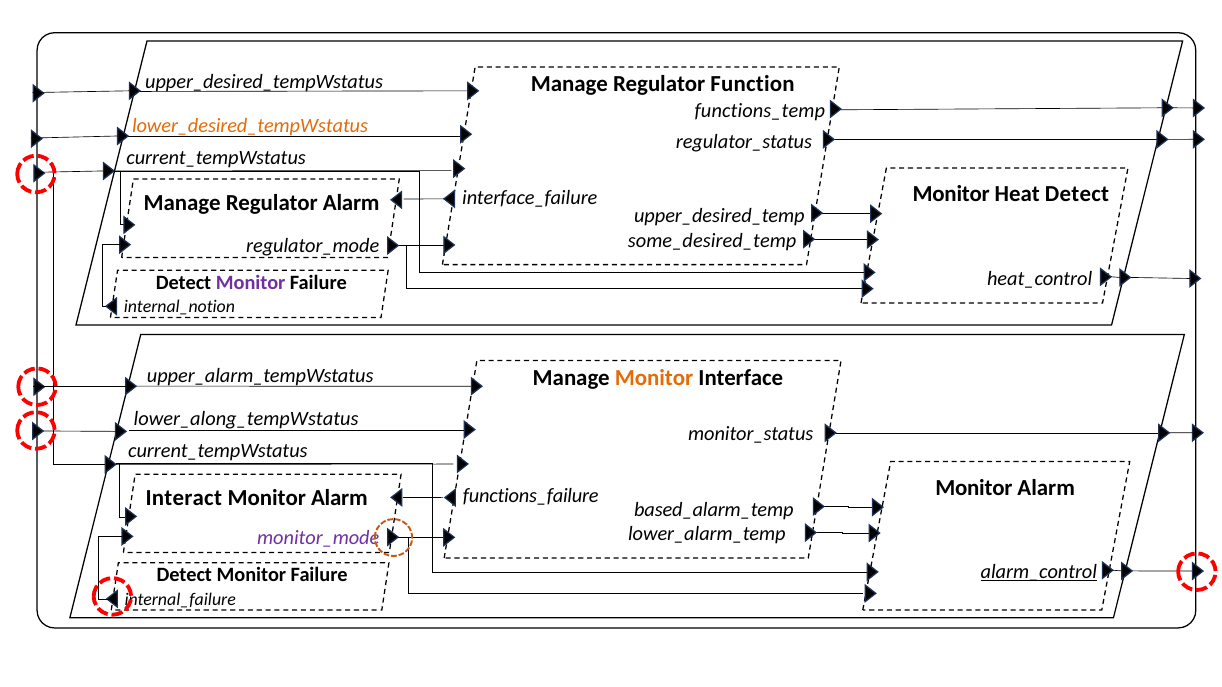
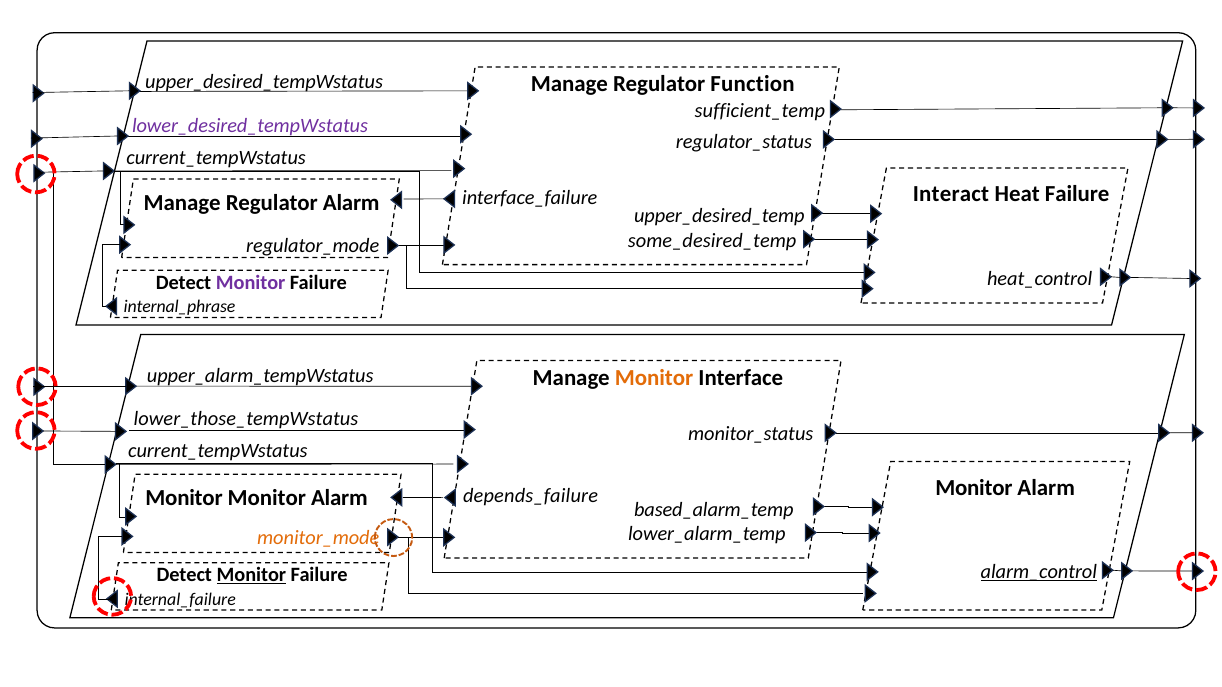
functions_temp: functions_temp -> sufficient_temp (760, 111)
lower_desired_tempWstatus colour: orange -> purple (250, 126)
Monitor: Monitor -> Interact (951, 194)
Heat Detect: Detect -> Failure (1077, 194)
internal_notion: internal_notion -> internal_phrase (179, 307)
lower_along_tempWstatus: lower_along_tempWstatus -> lower_those_tempWstatus (246, 419)
functions_failure: functions_failure -> depends_failure (531, 496)
Interact: Interact -> Monitor (184, 499)
monitor_mode colour: purple -> orange (318, 539)
Monitor underline: none -> present (251, 575)
